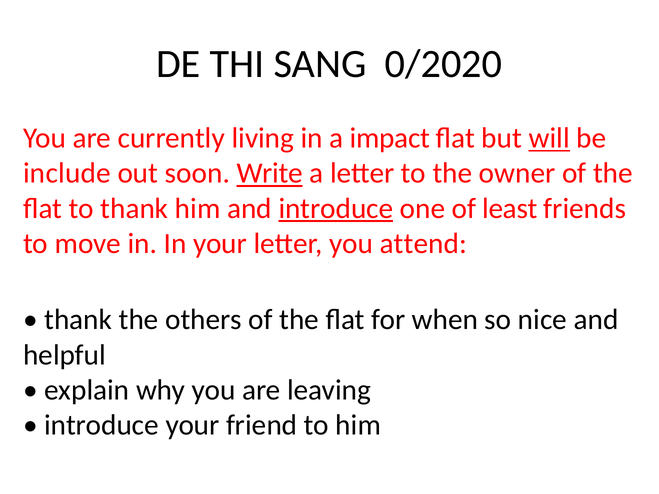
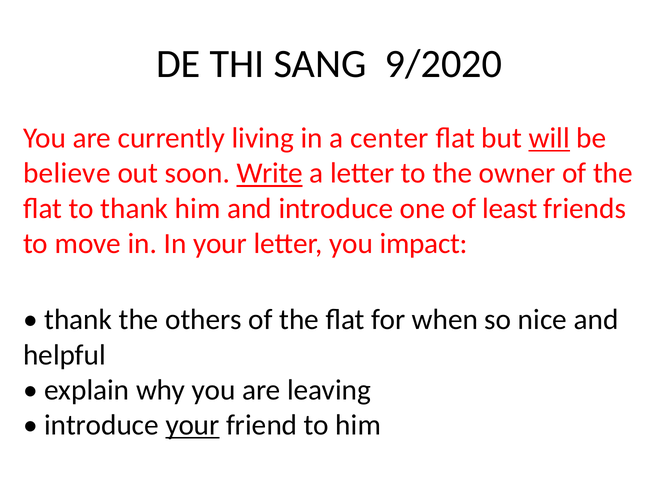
0/2020: 0/2020 -> 9/2020 (443, 64)
impact: impact -> center (389, 138)
include: include -> believe (67, 173)
introduce underline: present -> none (336, 209)
attend: attend -> impact (424, 244)
your underline: none -> present (192, 425)
